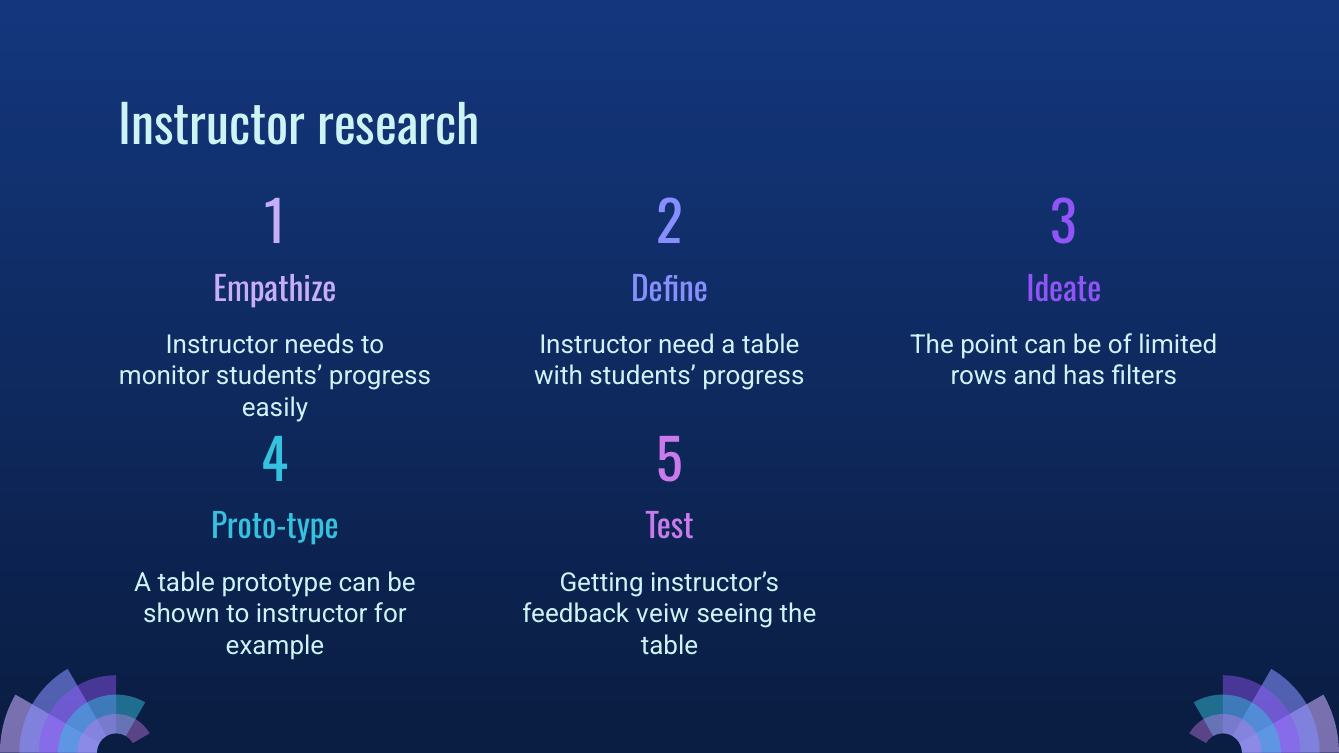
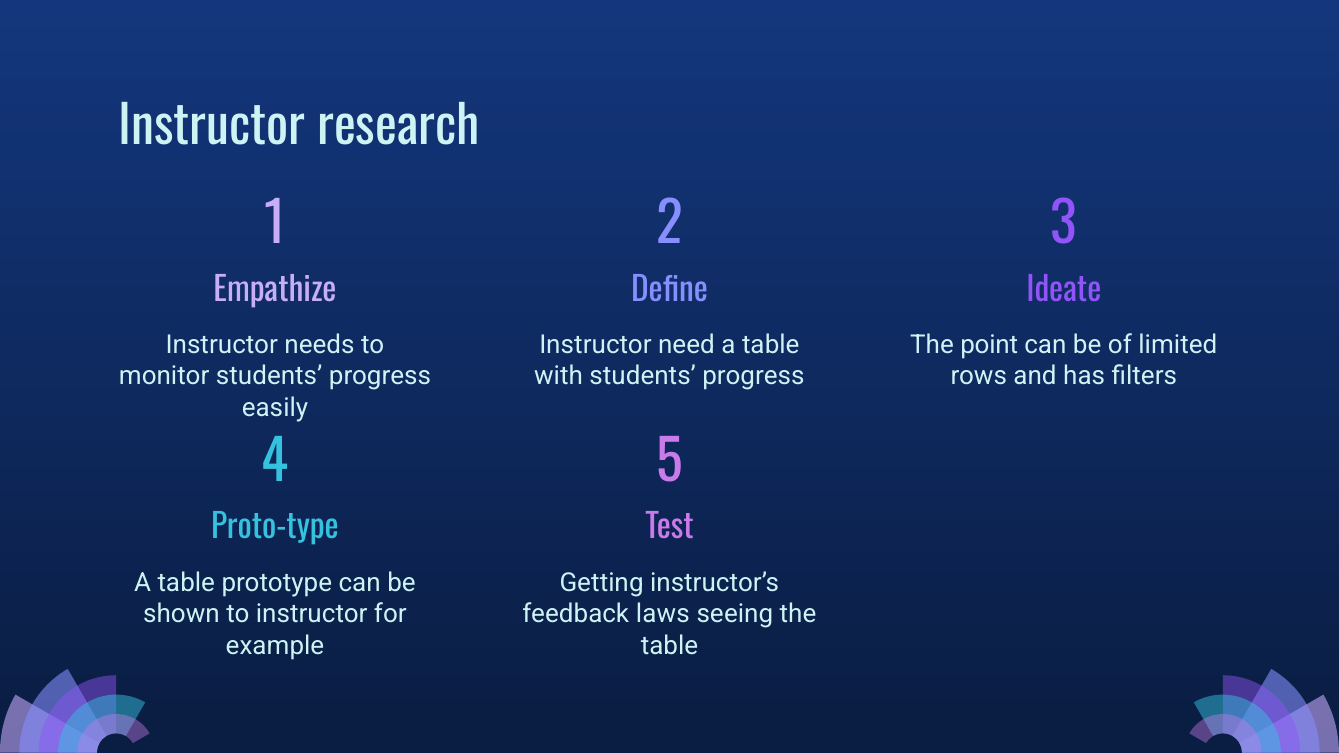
veiw: veiw -> laws (663, 614)
